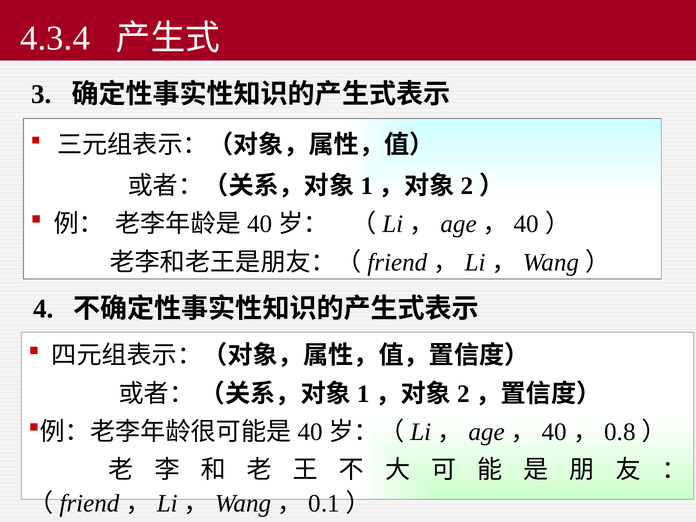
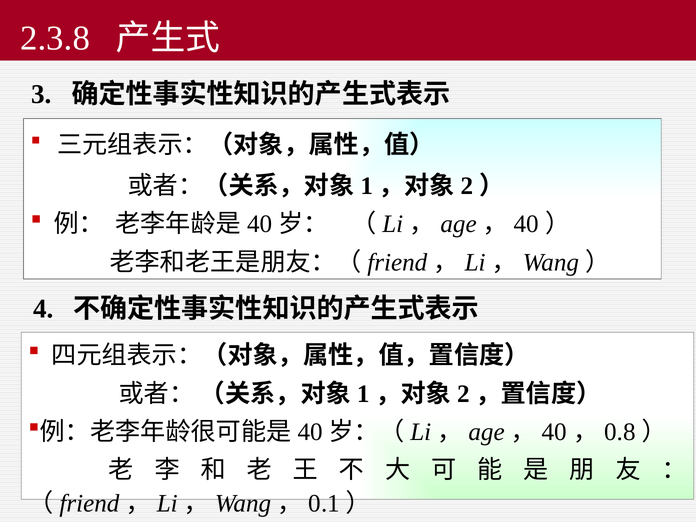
4.3.4: 4.3.4 -> 2.3.8 (55, 38)
